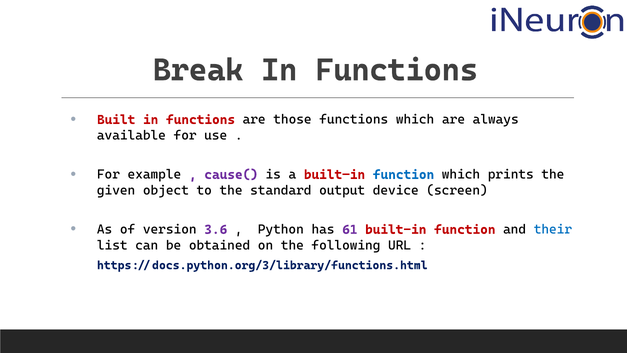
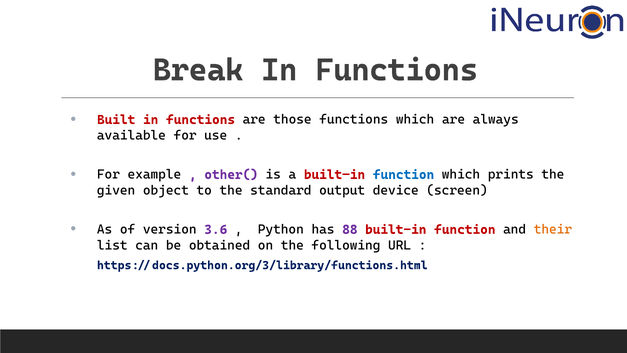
cause(: cause( -> other( (231, 174)
61: 61 -> 88 (350, 229)
their colour: blue -> orange (553, 229)
